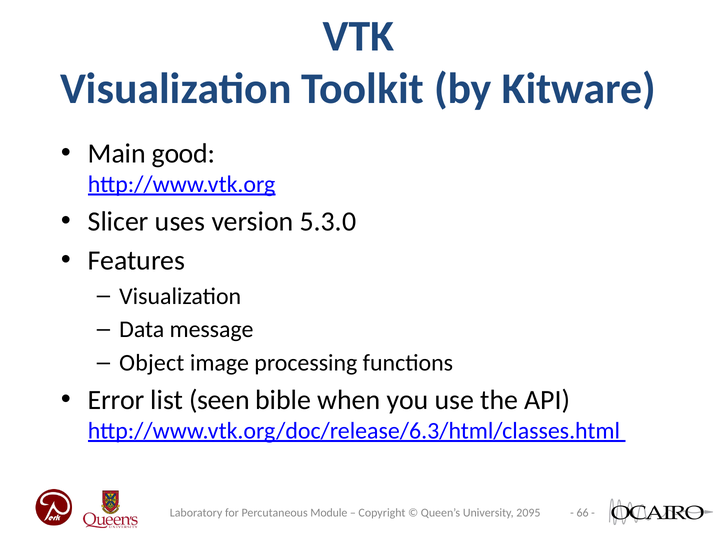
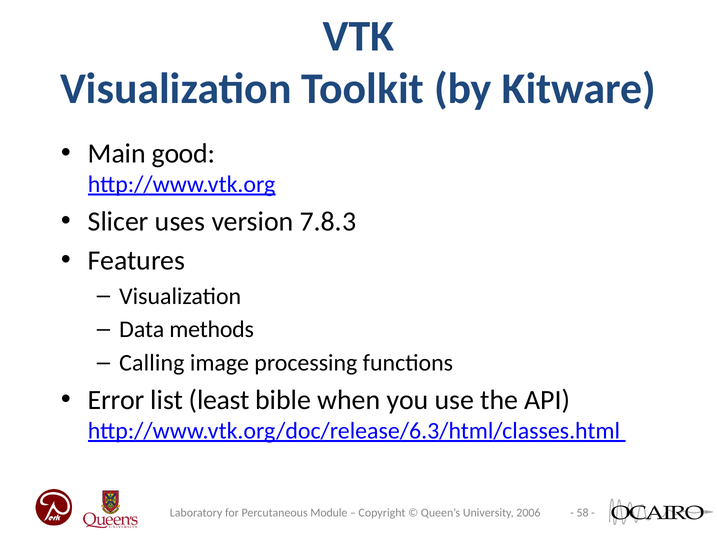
5.3.0: 5.3.0 -> 7.8.3 (328, 222)
message: message -> methods (212, 330)
Object: Object -> Calling (152, 364)
seen: seen -> least (219, 400)
66: 66 -> 58 (583, 513)
2095: 2095 -> 2006 (528, 514)
